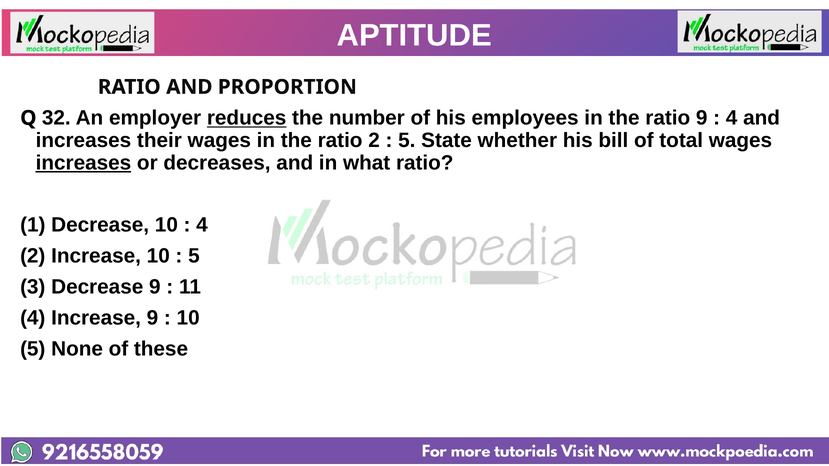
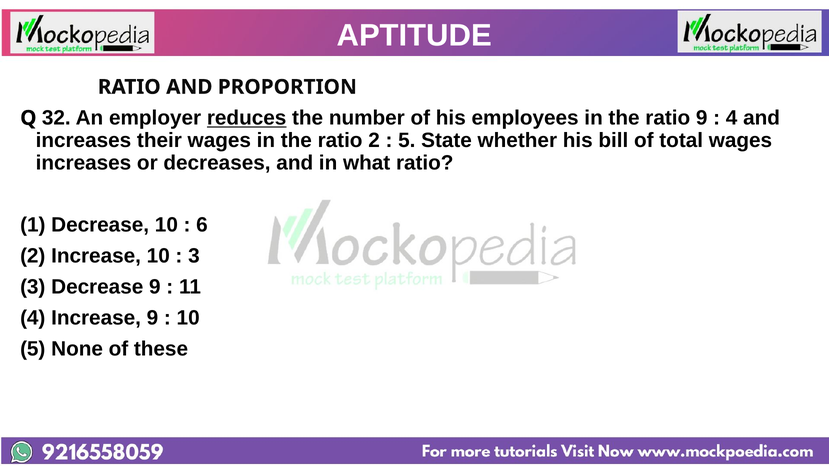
increases underline: present -> none (83, 163)
4: 4 -> 6 (202, 225)
5: 5 -> 3 (194, 256)
